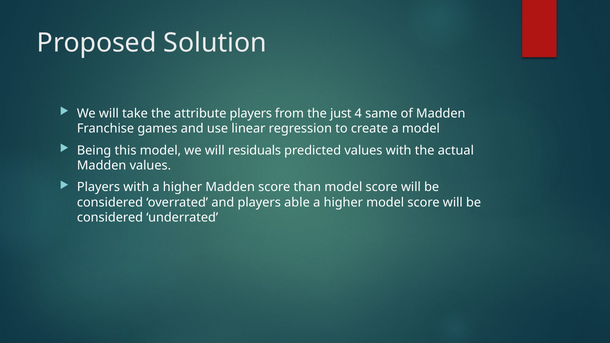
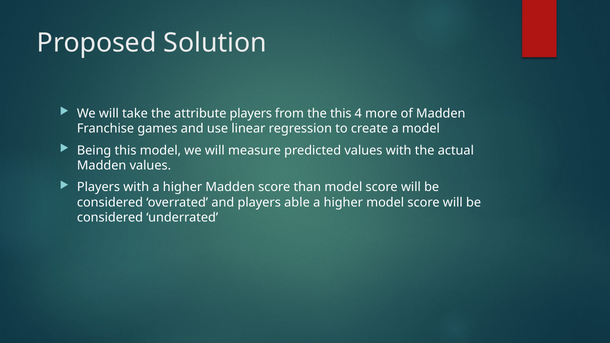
the just: just -> this (341, 114)
same: same -> more (381, 114)
residuals: residuals -> measure (254, 150)
